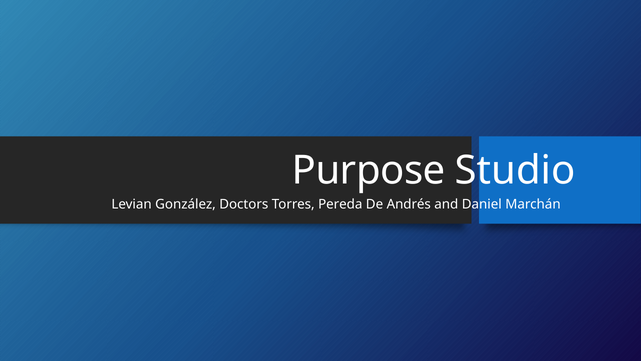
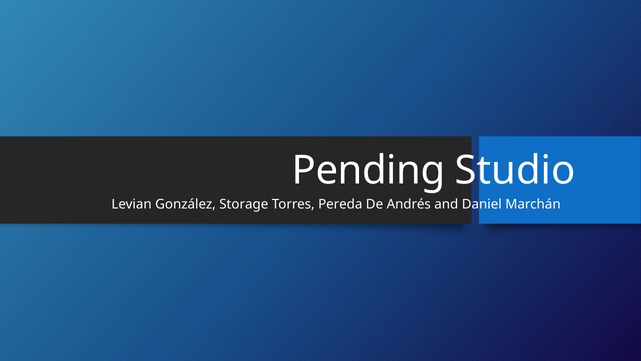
Purpose: Purpose -> Pending (369, 170)
Doctors: Doctors -> Storage (244, 204)
